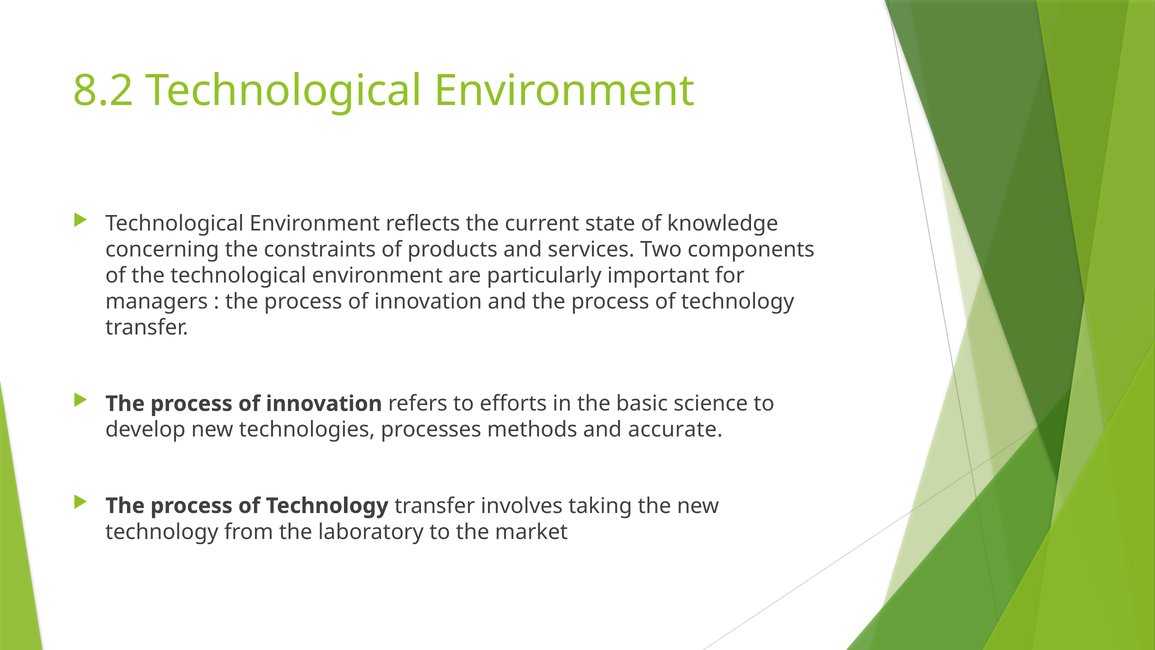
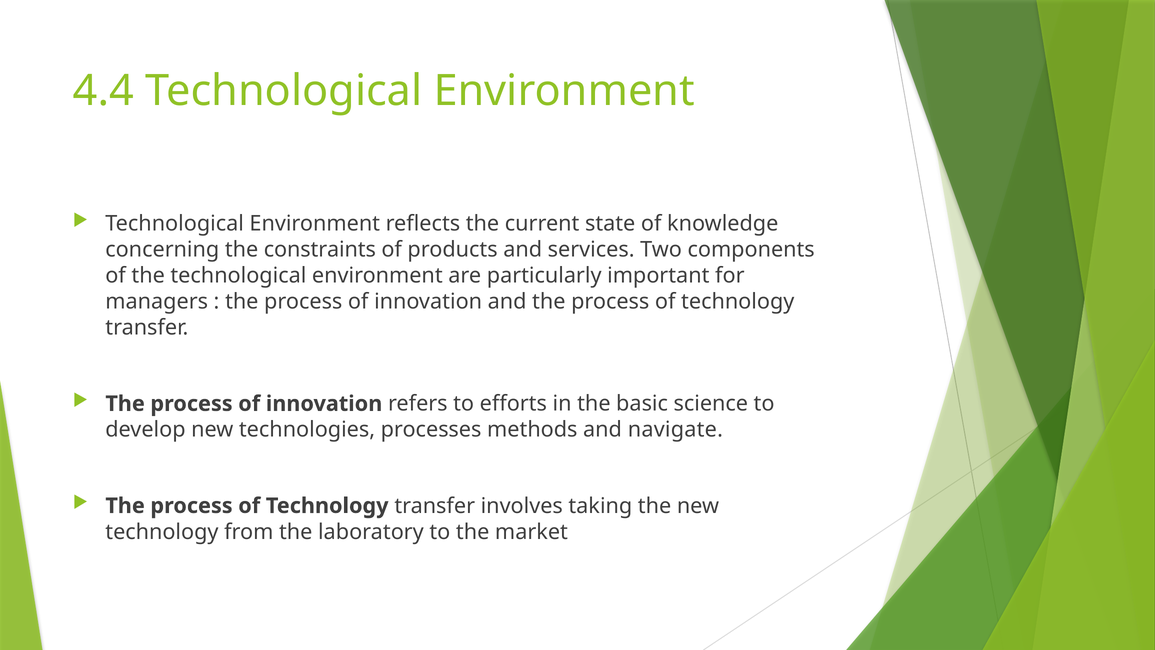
8.2: 8.2 -> 4.4 (103, 91)
accurate: accurate -> navigate (675, 430)
